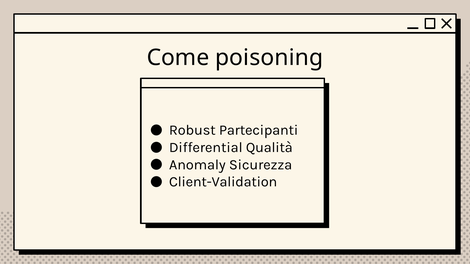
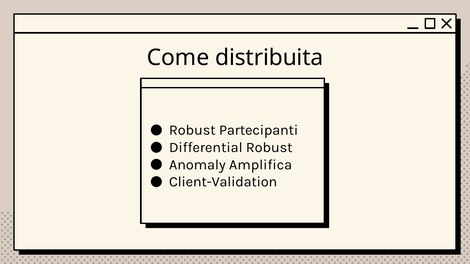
poisoning: poisoning -> distribuita (269, 58)
Differential Qualità: Qualità -> Robust (269, 148)
Sicurezza: Sicurezza -> Amplifica (261, 165)
